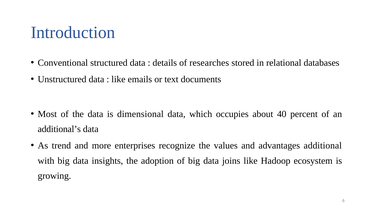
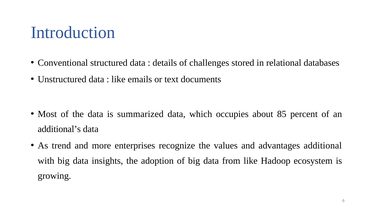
researches: researches -> challenges (209, 63)
dimensional: dimensional -> summarized (140, 114)
40: 40 -> 85 (282, 114)
joins: joins -> from (231, 161)
